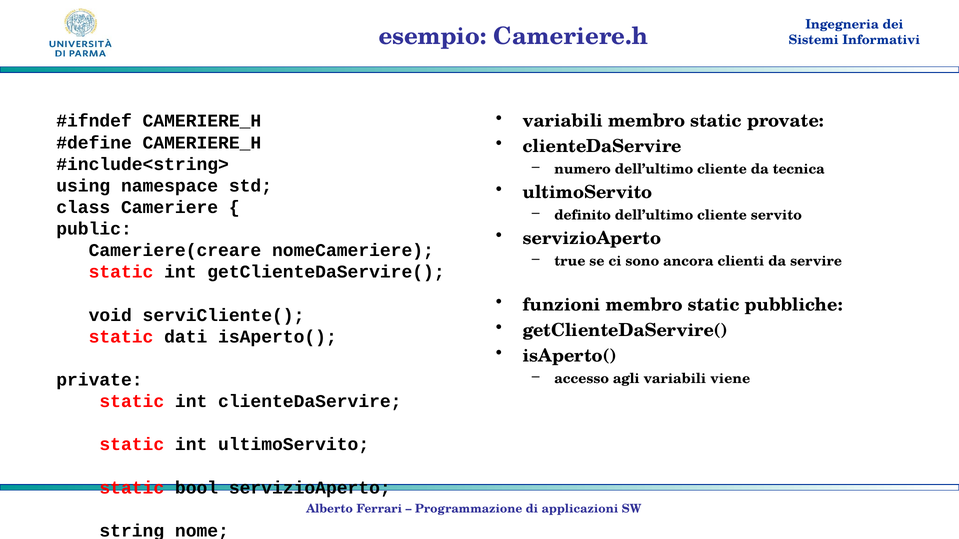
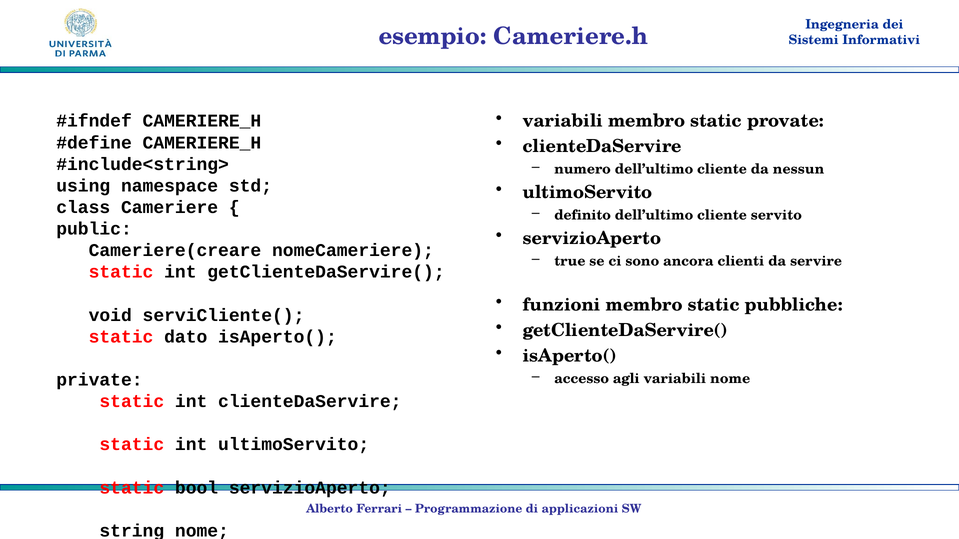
tecnica: tecnica -> nessun (799, 169)
dati: dati -> dato (186, 337)
variabili viene: viene -> nome (730, 379)
